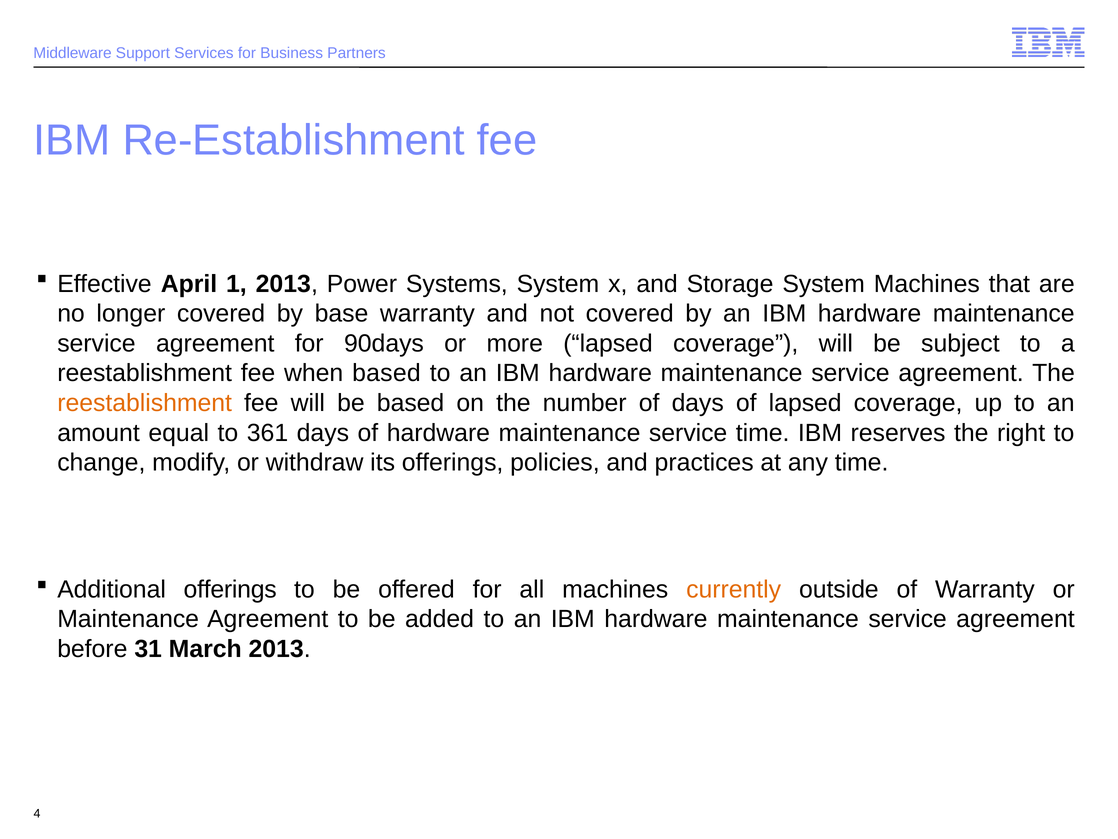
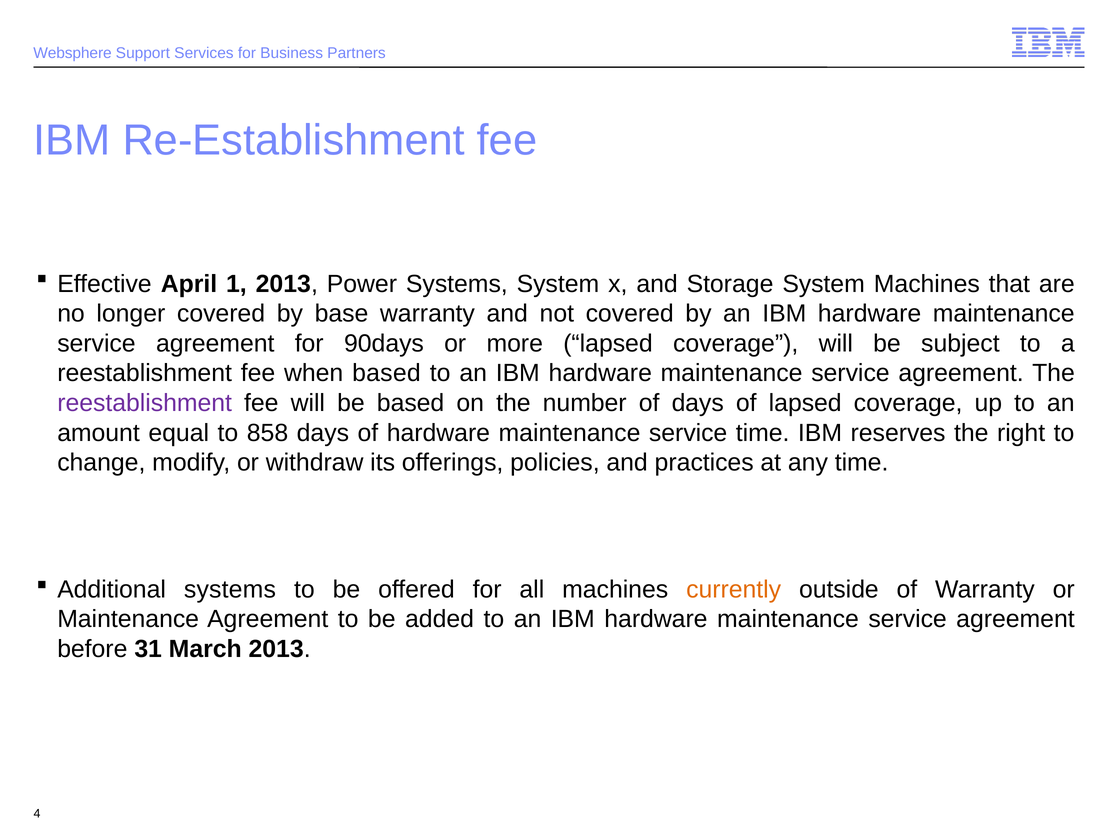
Middleware: Middleware -> Websphere (73, 53)
reestablishment colour: orange -> purple (145, 403)
361: 361 -> 858 (267, 433)
Additional offerings: offerings -> systems (230, 589)
